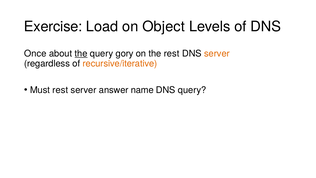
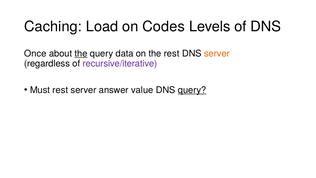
Exercise: Exercise -> Caching (53, 27)
Object: Object -> Codes (164, 27)
gory: gory -> data (125, 53)
recursive/iterative colour: orange -> purple (120, 63)
name: name -> value (142, 90)
query underline: none -> present (192, 90)
